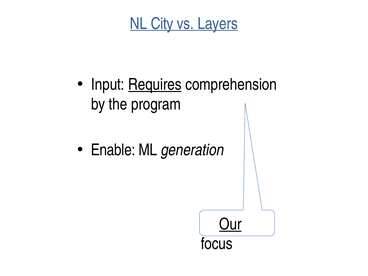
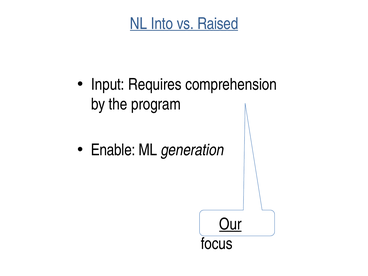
City: City -> Into (162, 24)
Layers: Layers -> Raised (218, 24)
Requires underline: present -> none (155, 85)
